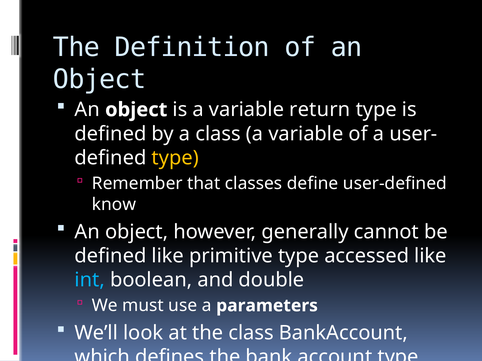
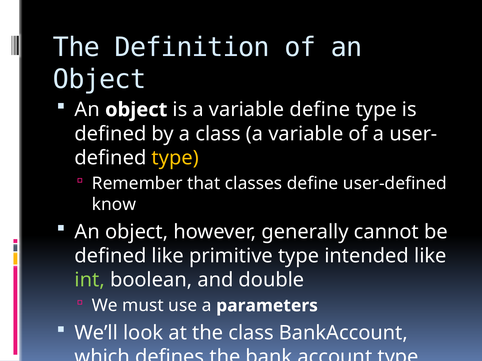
variable return: return -> define (320, 110)
accessed: accessed -> intended (367, 256)
int colour: light blue -> light green (90, 280)
